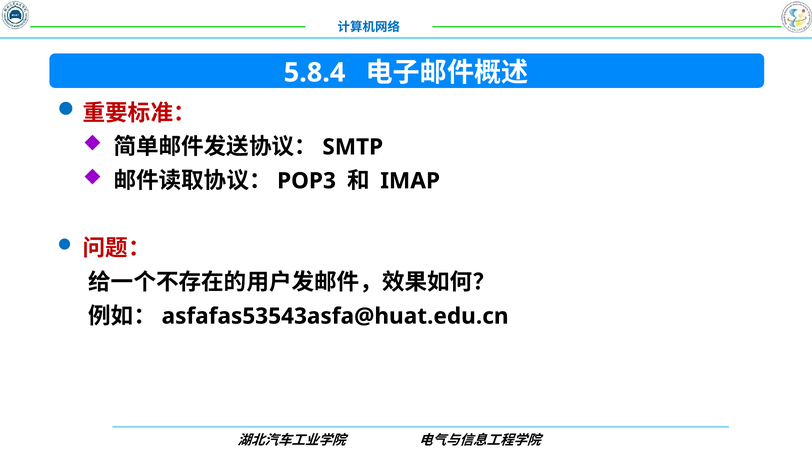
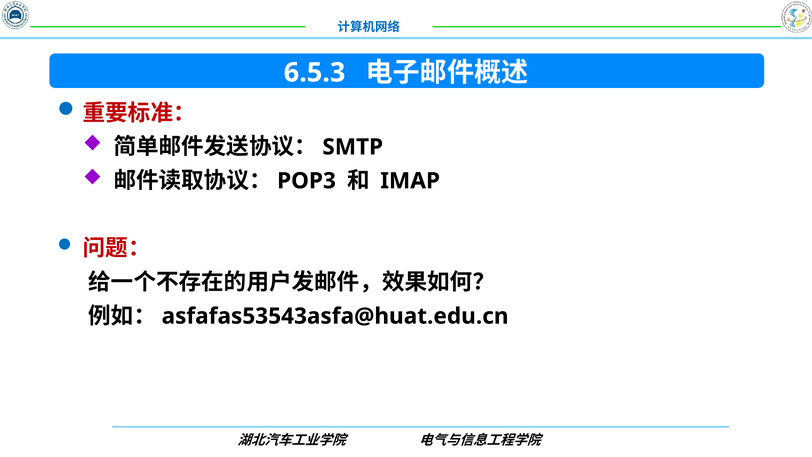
5.8.4: 5.8.4 -> 6.5.3 (315, 73)
